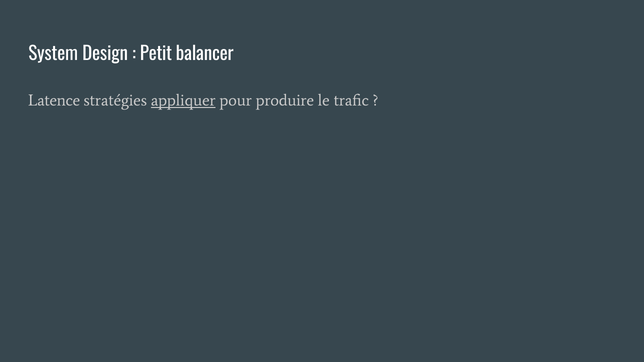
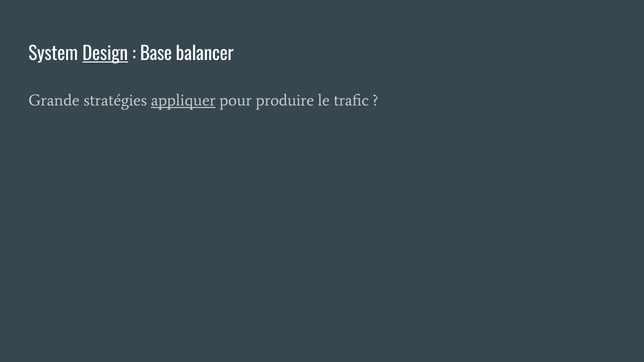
Design underline: none -> present (105, 54)
Petit: Petit -> Base (156, 54)
Latence: Latence -> Grande (54, 101)
